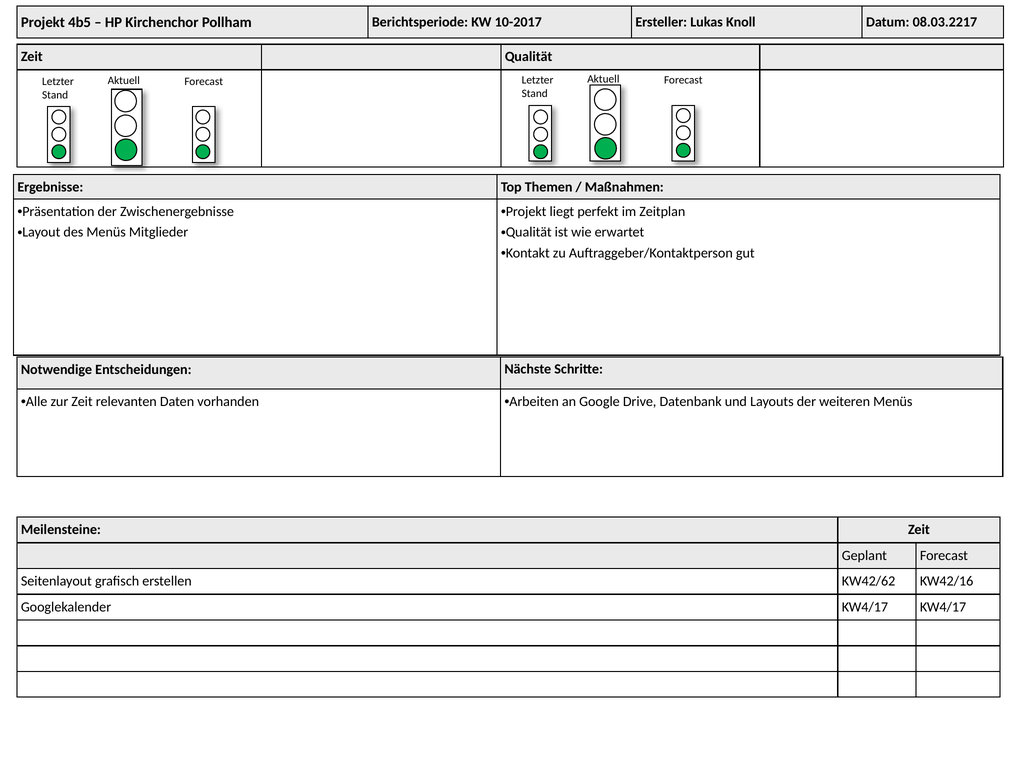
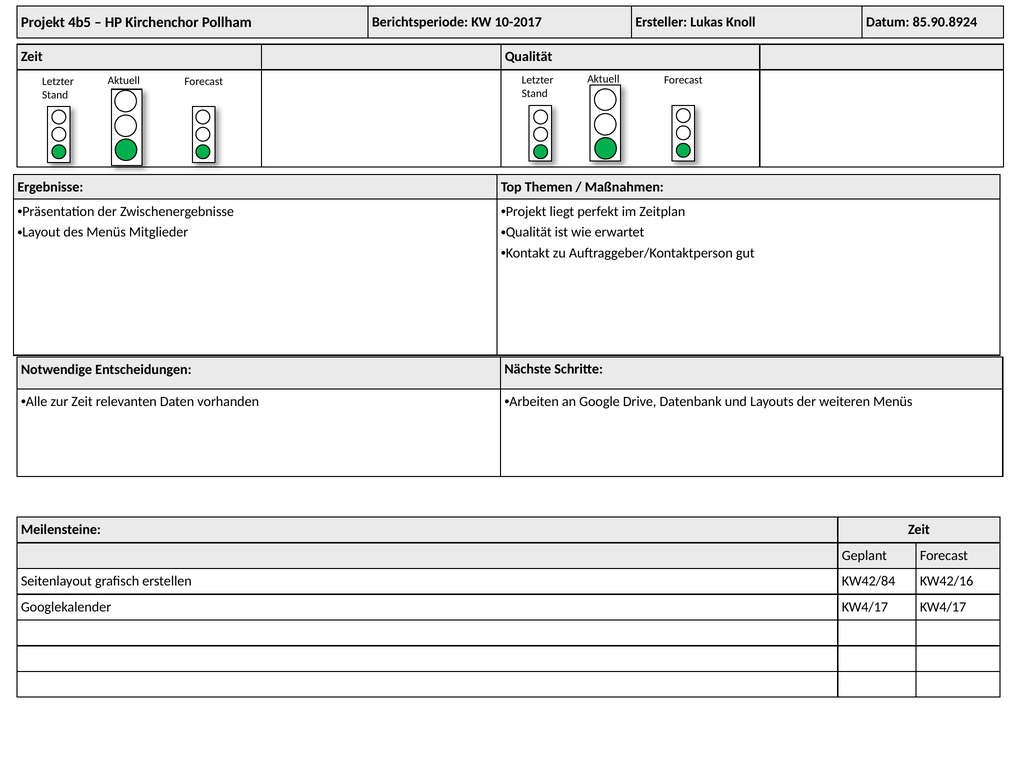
08.03.2217: 08.03.2217 -> 85.90.8924 (945, 22)
KW42/62: KW42/62 -> KW42/84 (869, 581)
